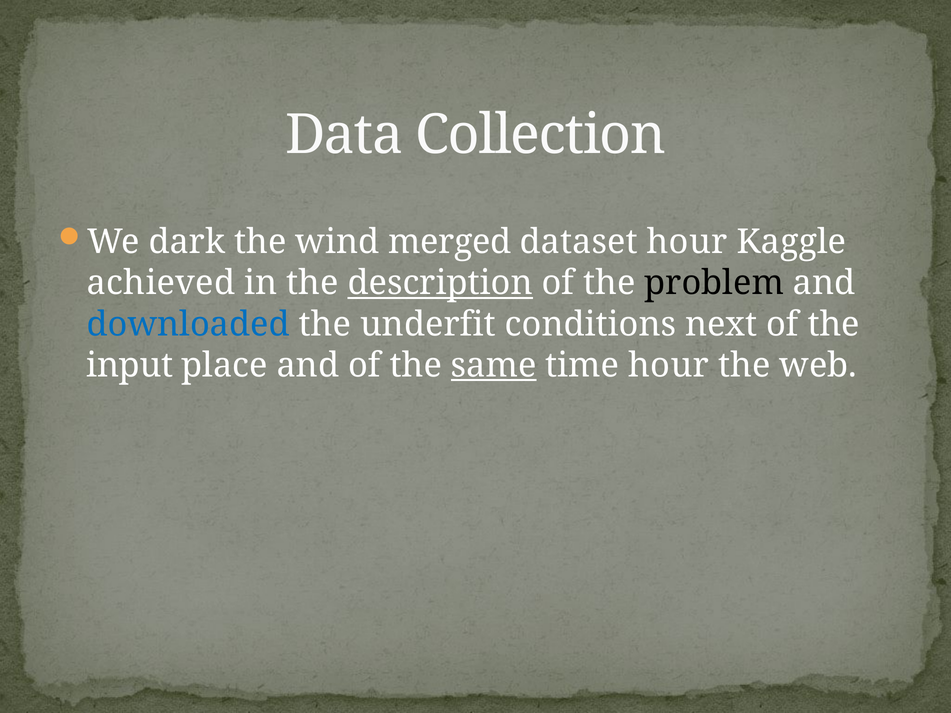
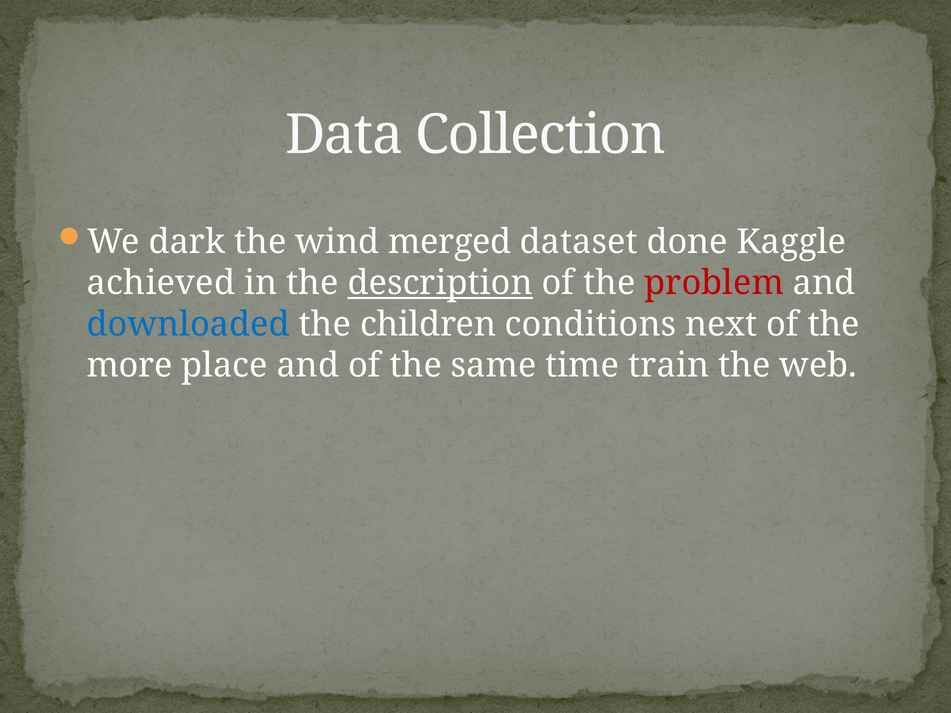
dataset hour: hour -> done (687, 242)
problem colour: black -> red (714, 283)
underfit: underfit -> children (428, 324)
input: input -> more (130, 366)
same underline: present -> none (494, 366)
time hour: hour -> train (669, 366)
